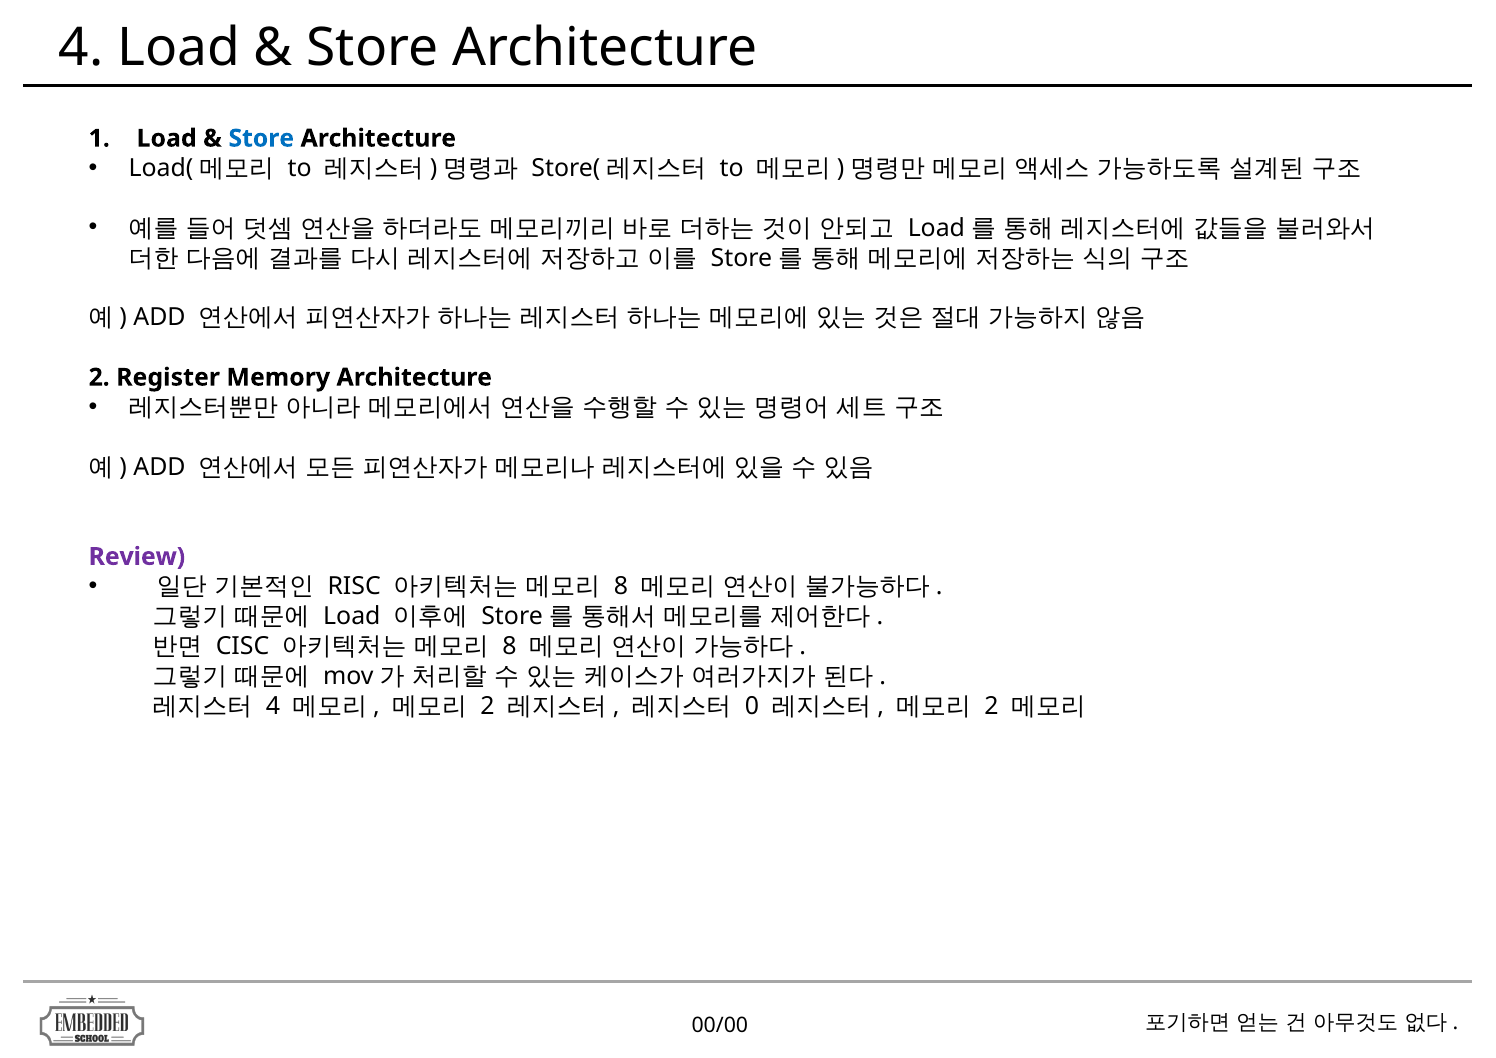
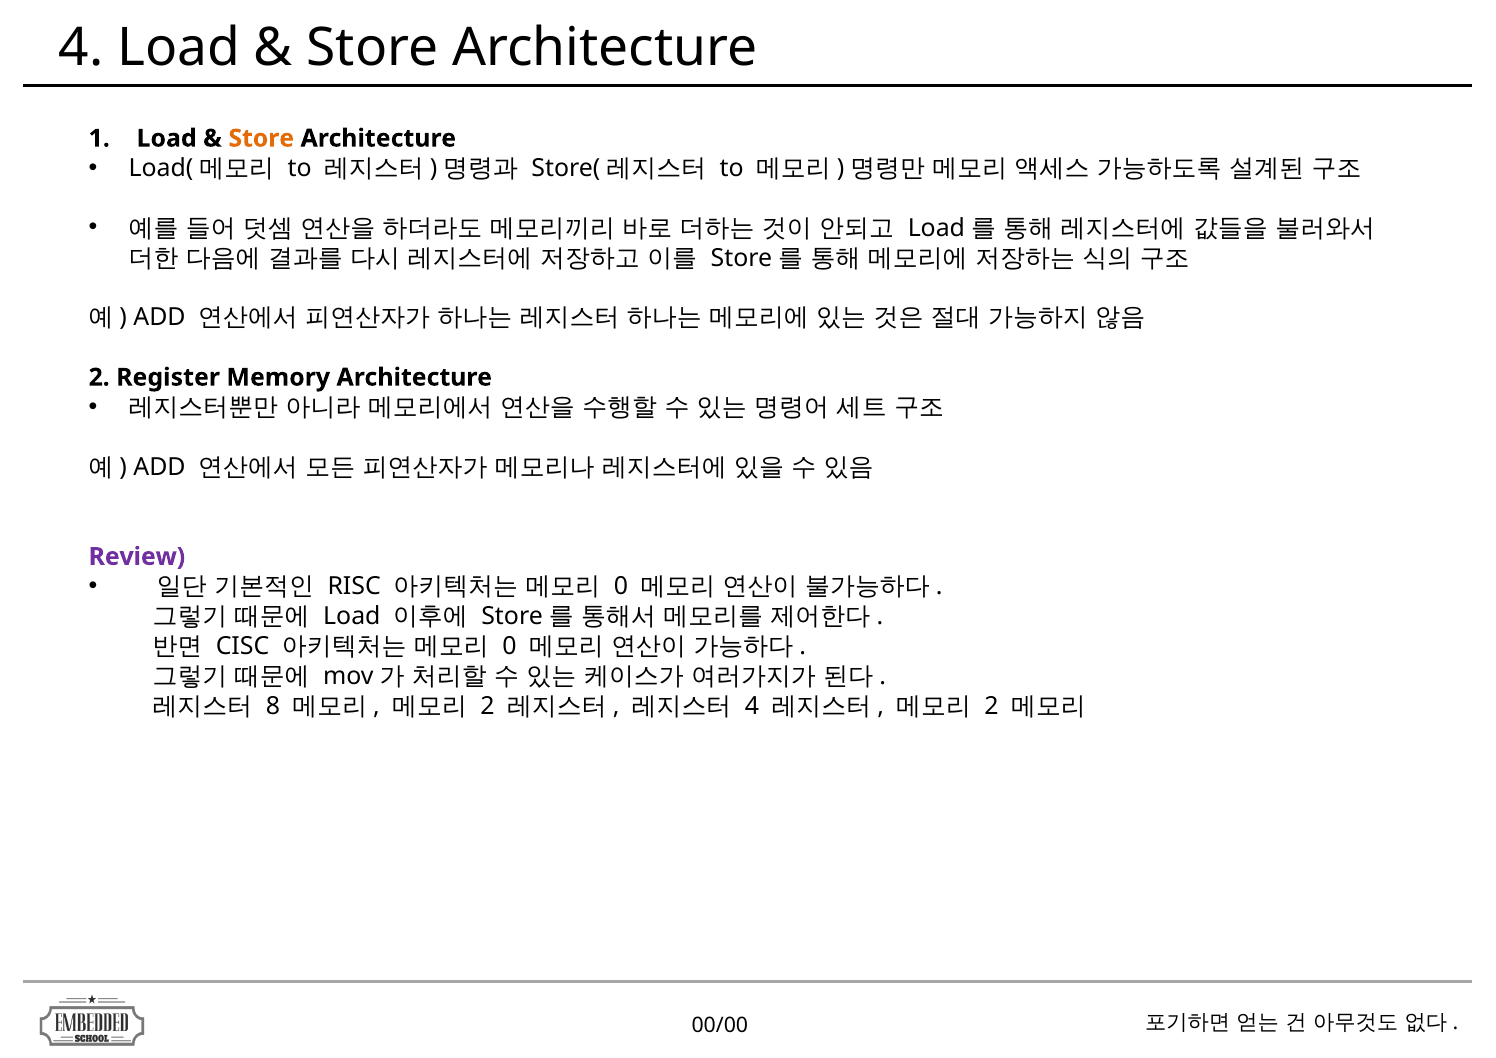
Store colour: blue -> orange (261, 138)
8: 8 -> 0 (621, 586)
8: 8 -> 0 (510, 646)
4: 4 -> 8 (273, 706)
0: 0 -> 4 (752, 706)
